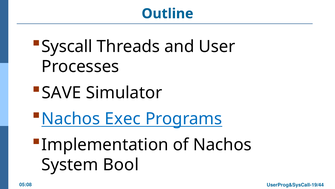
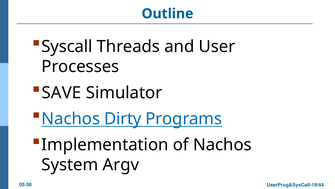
Exec: Exec -> Dirty (123, 118)
Bool: Bool -> Argv (121, 164)
